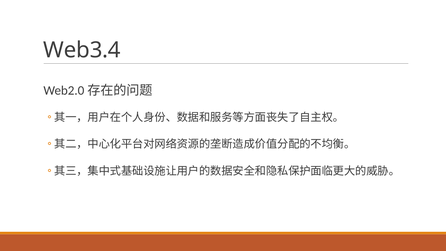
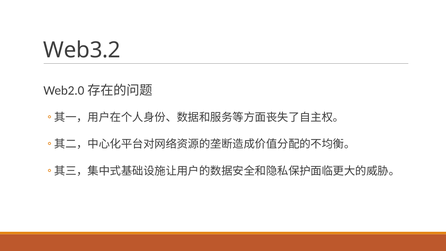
Web3.4: Web3.4 -> Web3.2 (82, 50)
